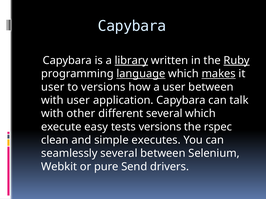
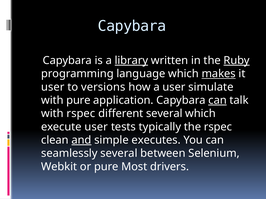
language underline: present -> none (141, 74)
user between: between -> simulate (211, 87)
with user: user -> pure (78, 101)
can underline: none -> present (217, 101)
with other: other -> rspec (81, 114)
execute easy: easy -> user (96, 127)
tests versions: versions -> typically (160, 127)
and underline: none -> present (81, 140)
Send: Send -> Most (134, 167)
